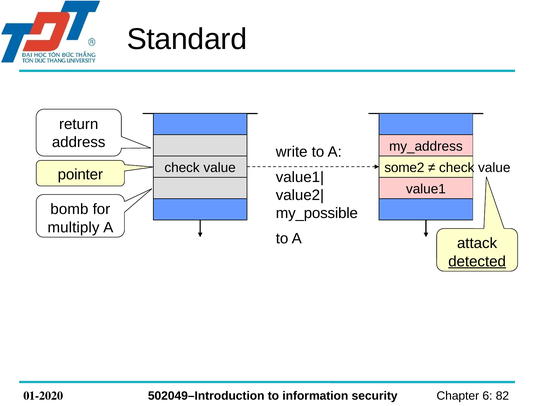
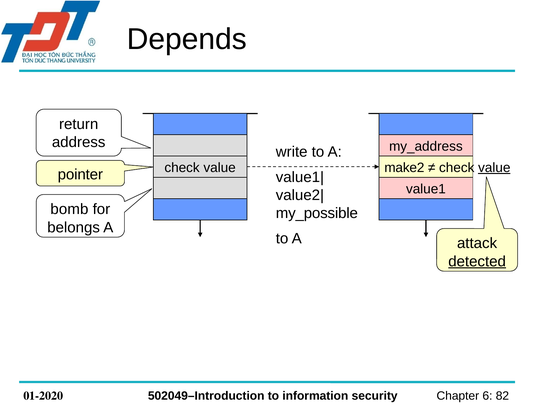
Standard: Standard -> Depends (187, 39)
some2: some2 -> make2 (404, 168)
value underline: none -> present (494, 168)
multiply: multiply -> belongs (74, 227)
